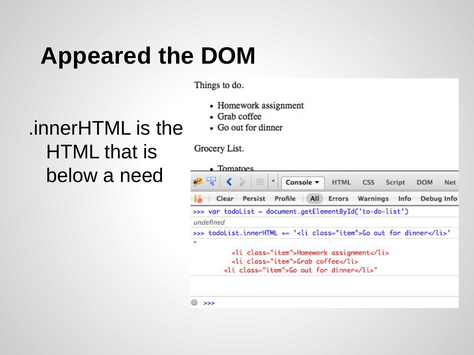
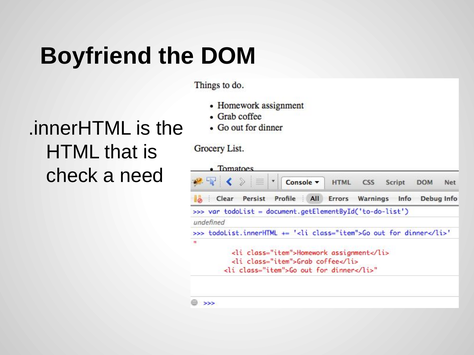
Appeared: Appeared -> Boyfriend (96, 56)
below: below -> check (72, 176)
